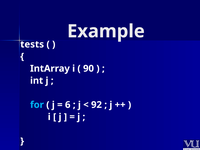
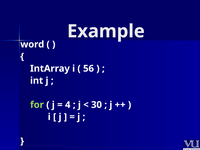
tests: tests -> word (32, 44)
90: 90 -> 56 (89, 69)
for colour: light blue -> light green (37, 105)
6: 6 -> 4 (68, 105)
92: 92 -> 30 (96, 105)
